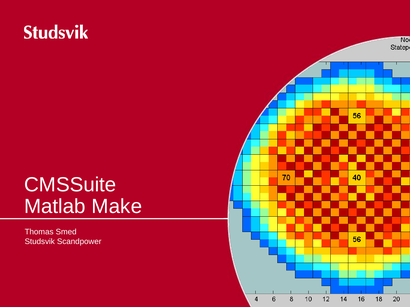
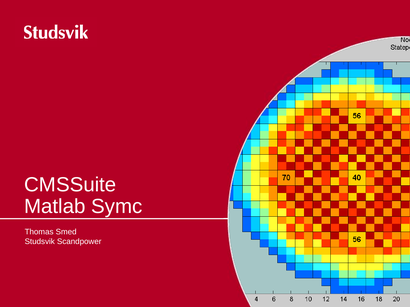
Make: Make -> Symc (117, 207)
